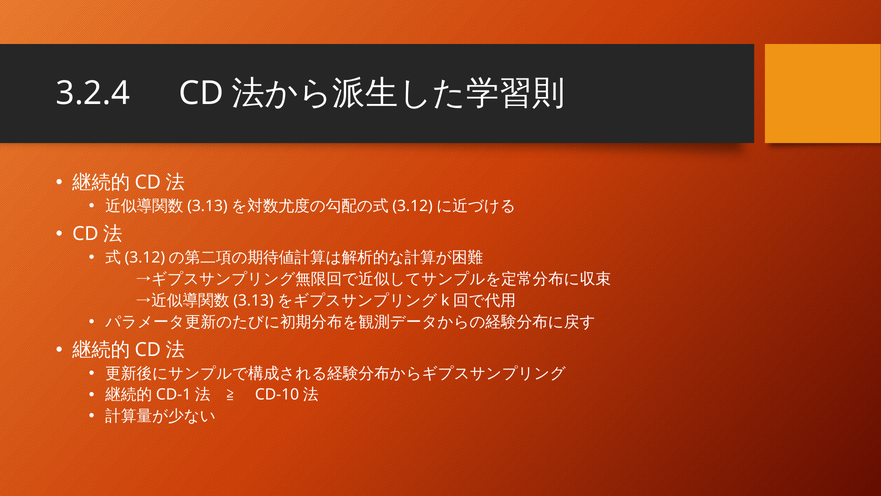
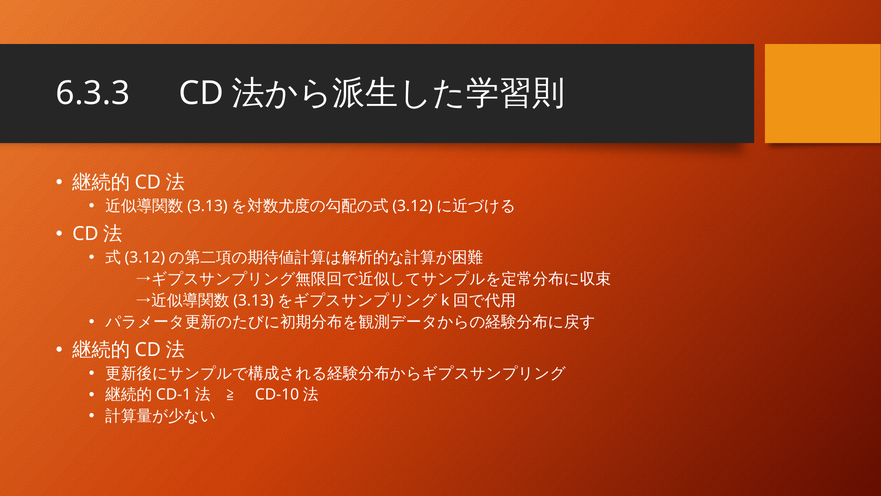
3.2.4: 3.2.4 -> 6.3.3 (93, 93)
